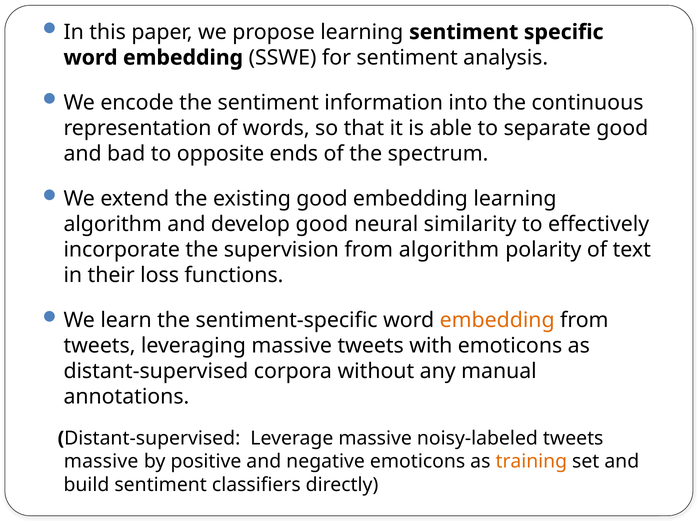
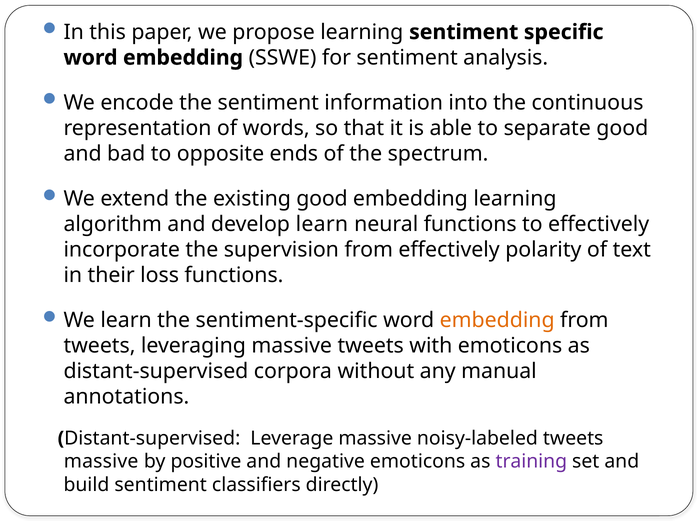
develop good: good -> learn (322, 224)
neural similarity: similarity -> functions (470, 224)
from algorithm: algorithm -> effectively (449, 250)
training colour: orange -> purple (531, 462)
